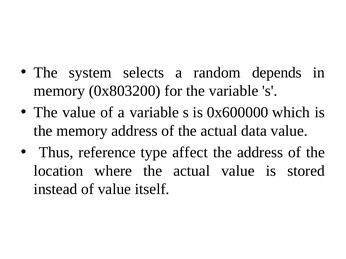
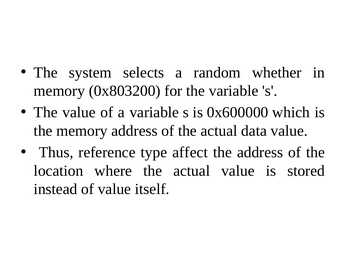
depends: depends -> whether (277, 73)
